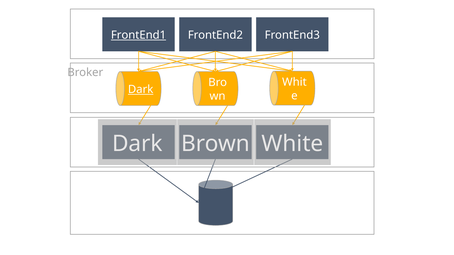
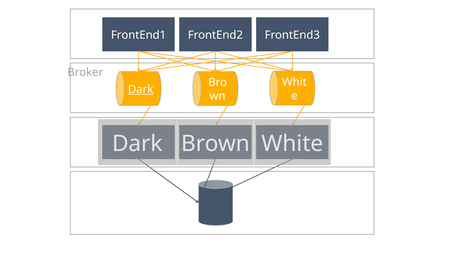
FrontEnd1 underline: present -> none (139, 35)
